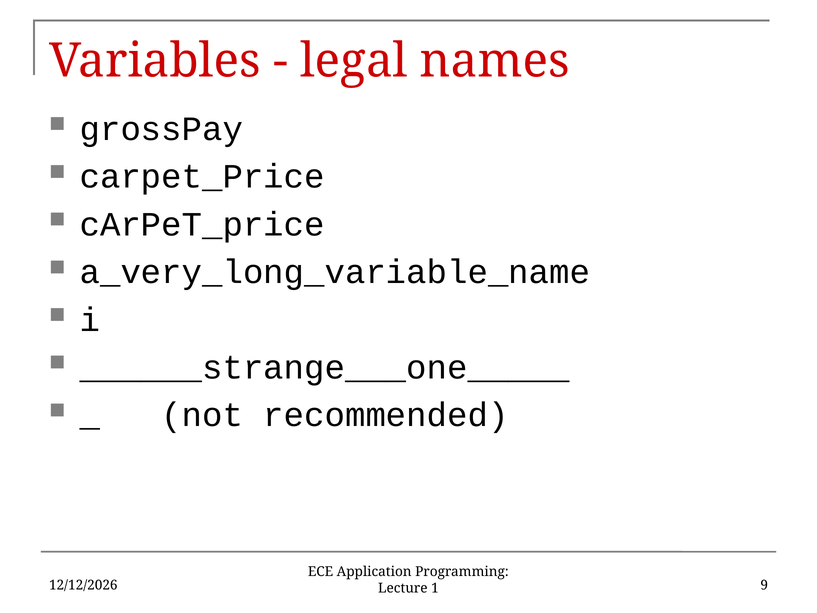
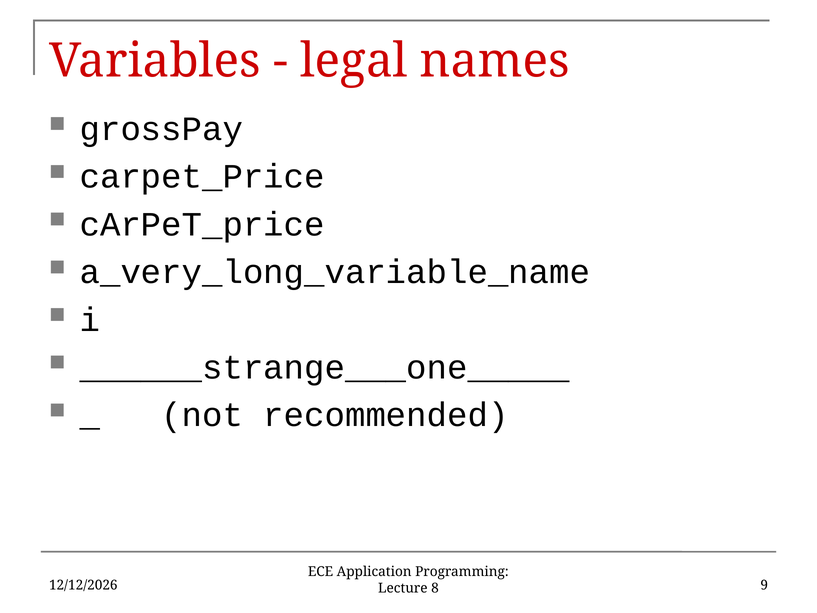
1: 1 -> 8 (435, 588)
